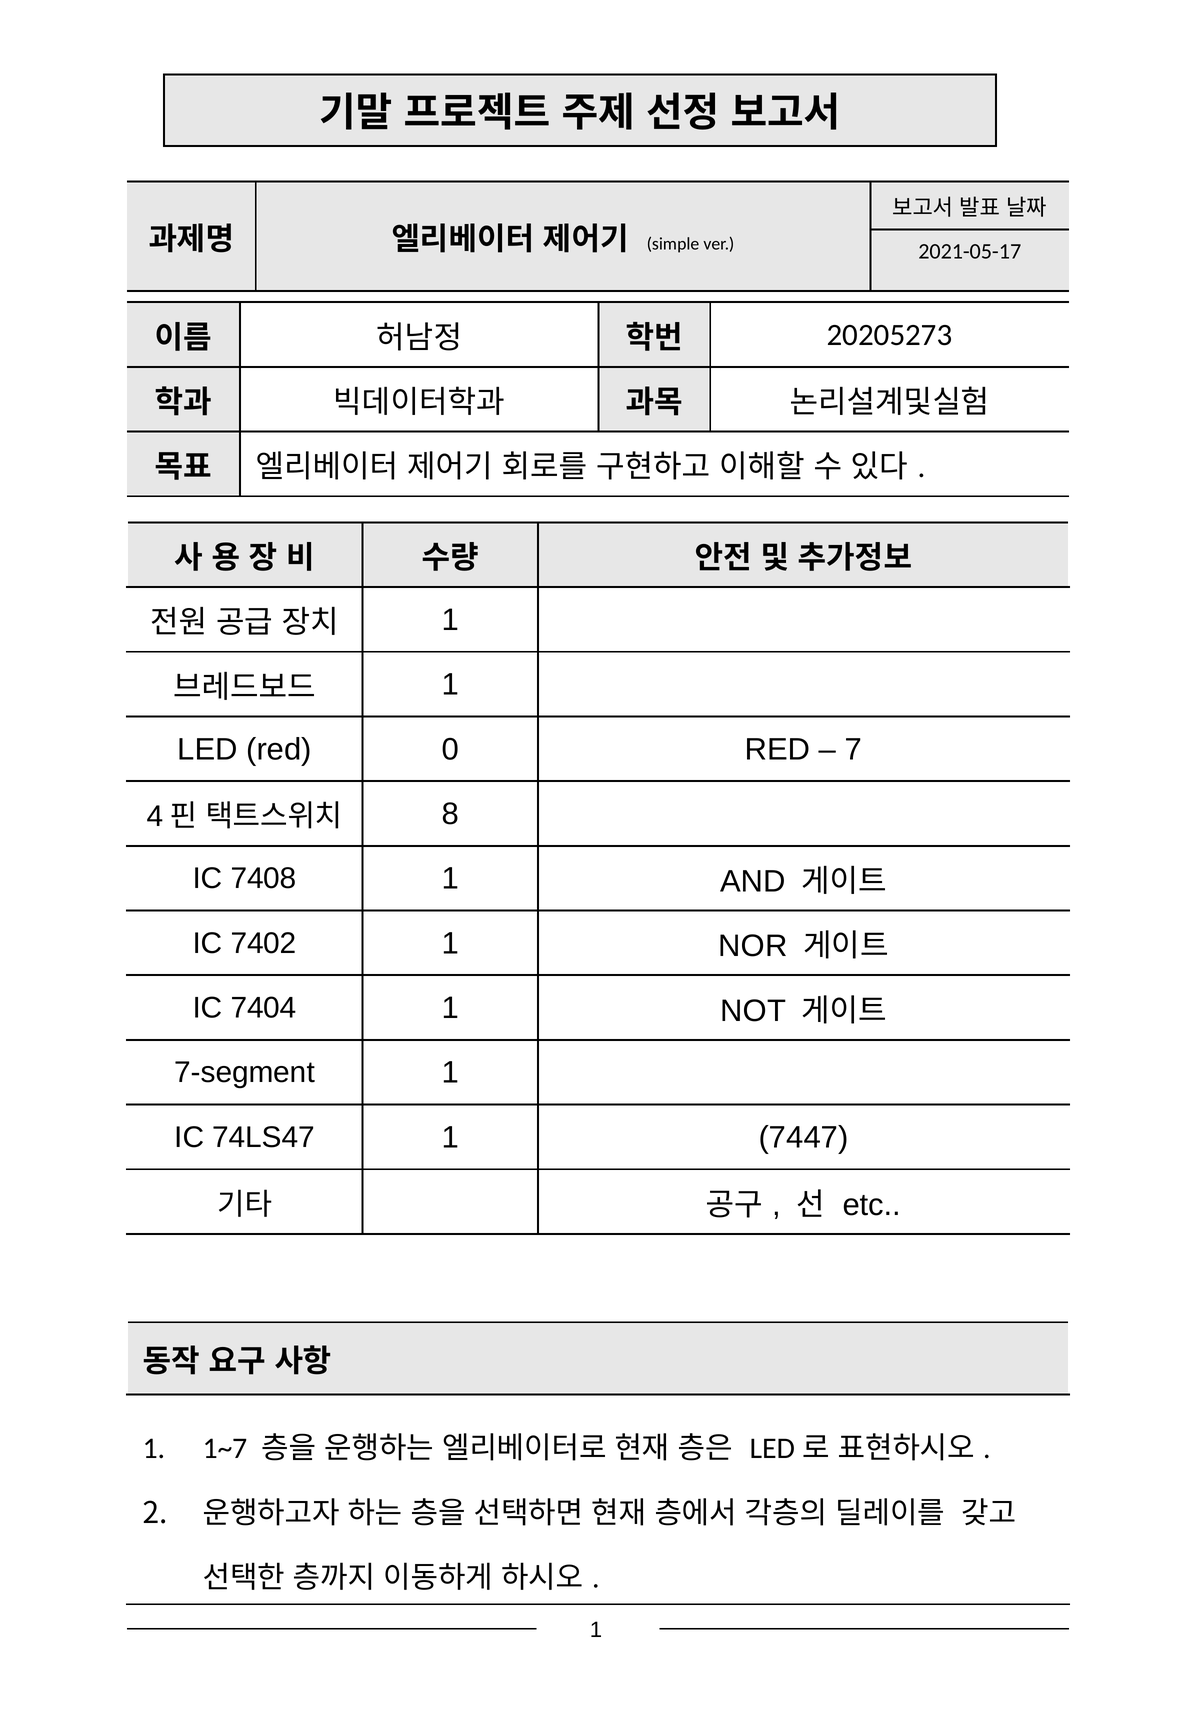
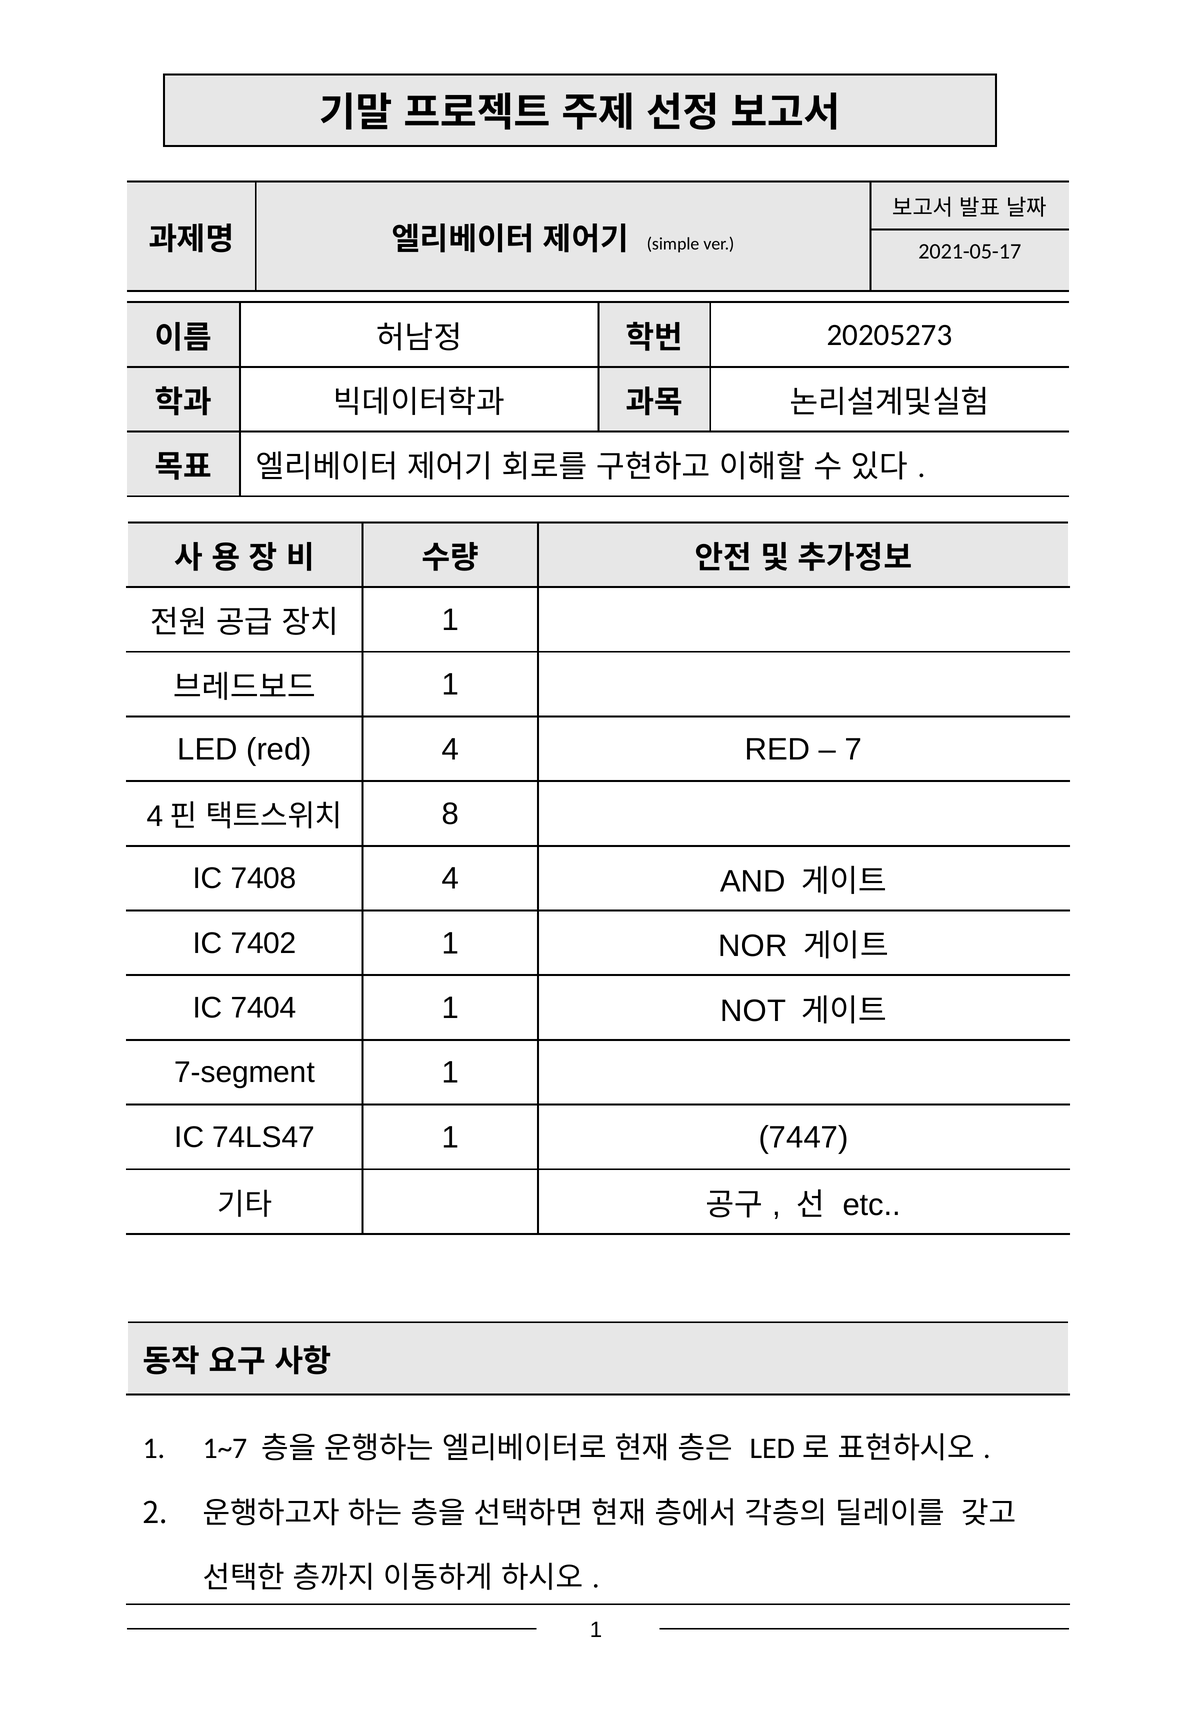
red 0: 0 -> 4 (450, 749)
7408 1: 1 -> 4 (450, 878)
